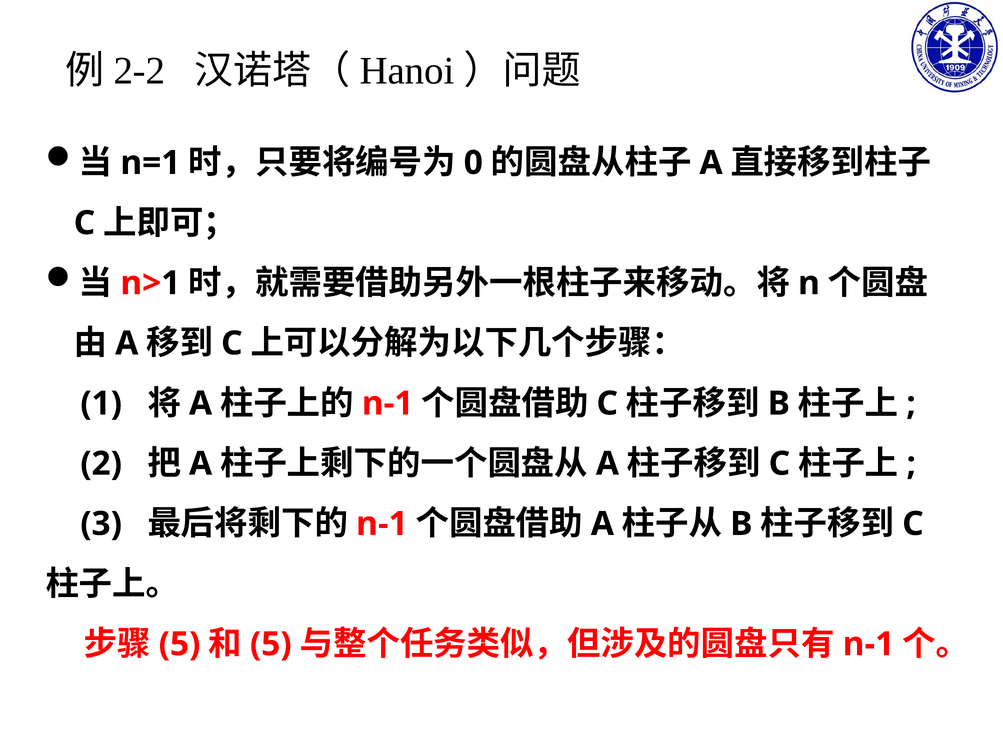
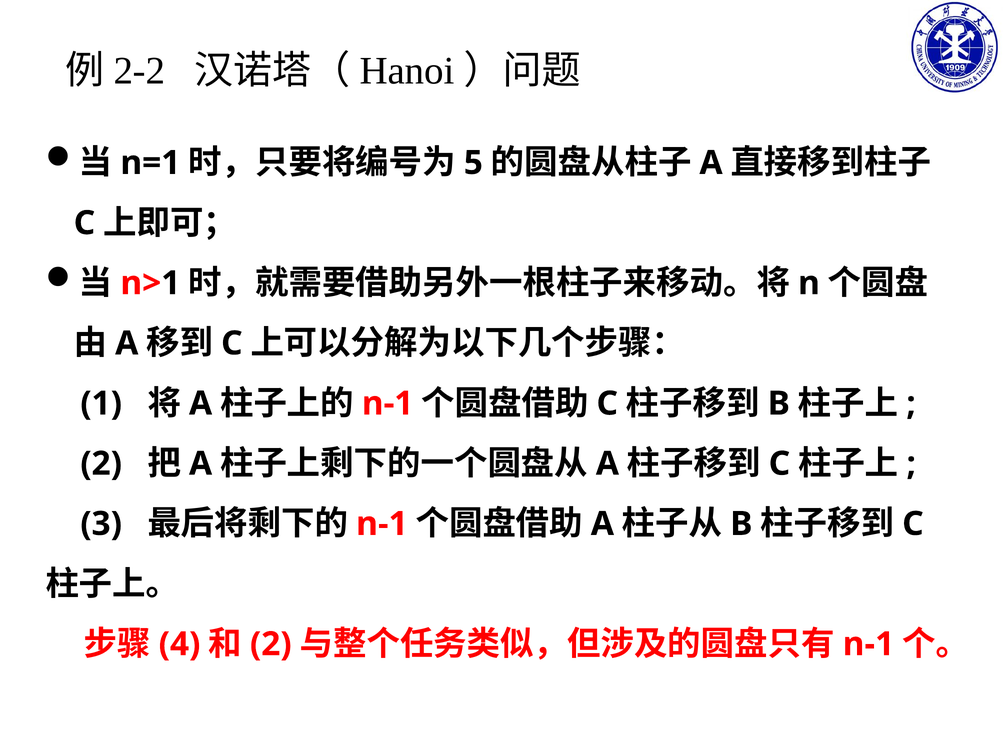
0: 0 -> 5 (473, 163)
5: 5 -> 4 (180, 644)
5: 5 -> 2 (271, 644)
